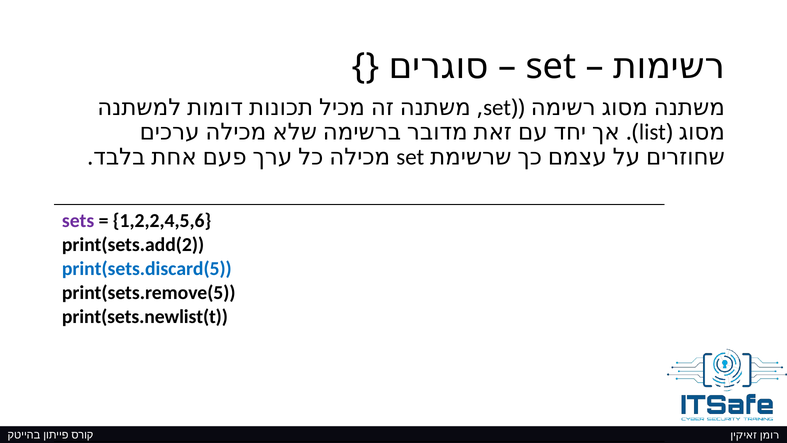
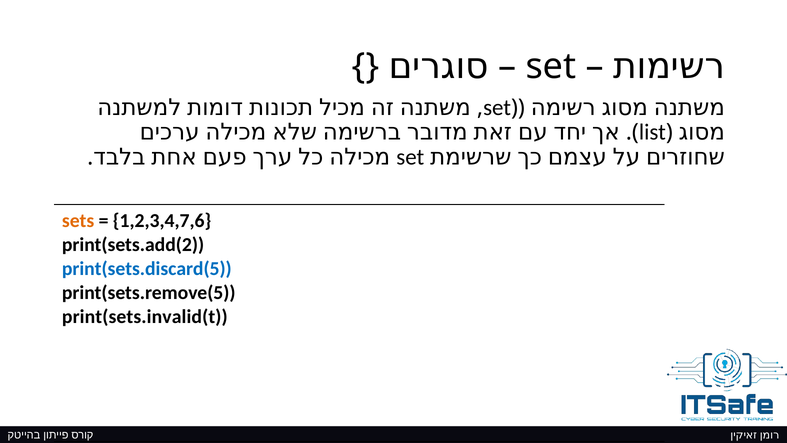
sets colour: purple -> orange (78, 221)
1,2,2,4,5,6: 1,2,2,4,5,6 -> 1,2,3,4,7,6 (162, 221)
print(sets.newlist(t: print(sets.newlist(t -> print(sets.invalid(t (145, 317)
